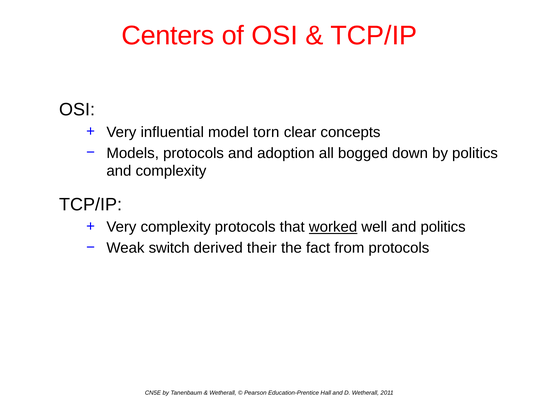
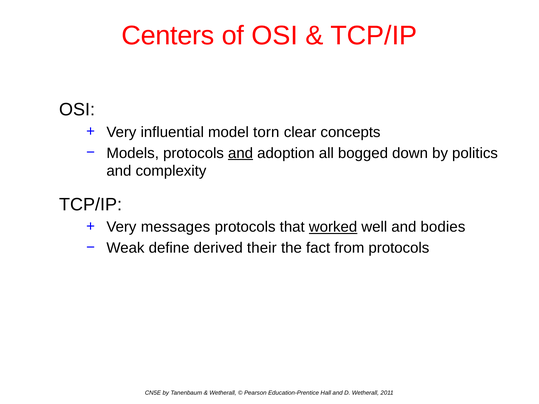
and underline: none -> present (241, 153)
Very complexity: complexity -> messages (176, 227)
and politics: politics -> bodies (443, 227)
switch: switch -> define (169, 248)
